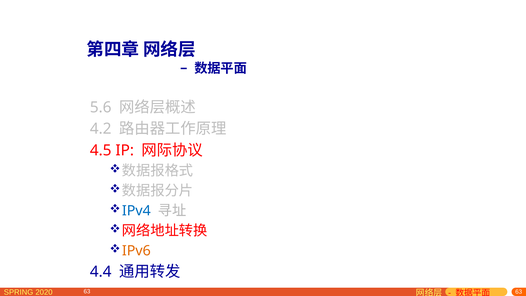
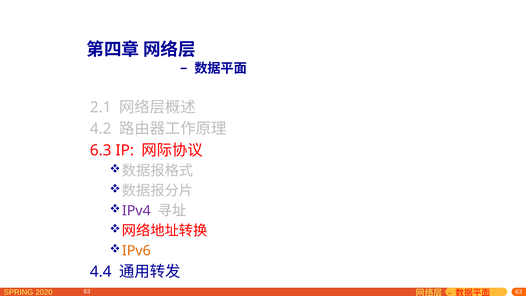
5.6: 5.6 -> 2.1 (101, 107)
4.5: 4.5 -> 6.3 (101, 150)
IPv4 colour: blue -> purple (136, 211)
